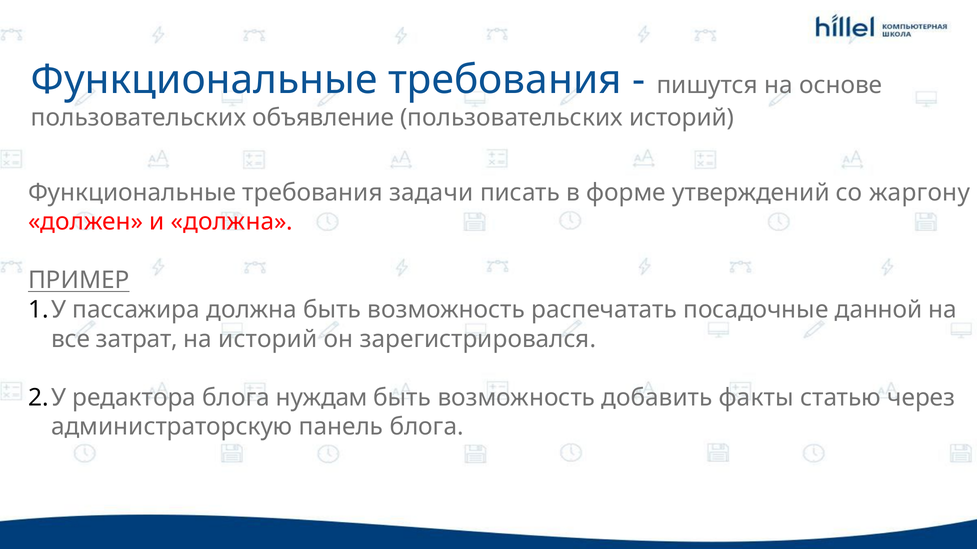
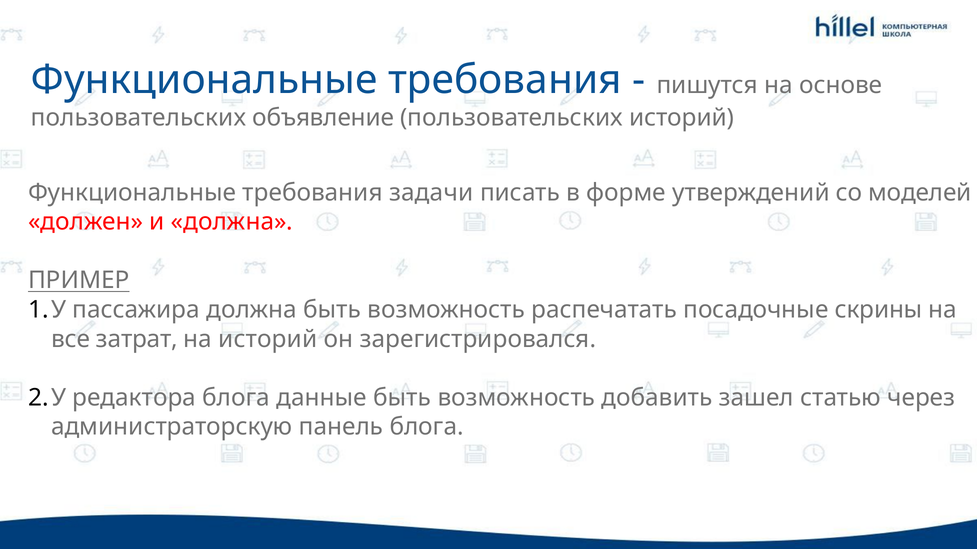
жаргону: жаргону -> моделей (920, 193)
данной: данной -> скрины (879, 310)
нуждам: нуждам -> данные (322, 398)
факты: факты -> зашел (756, 398)
